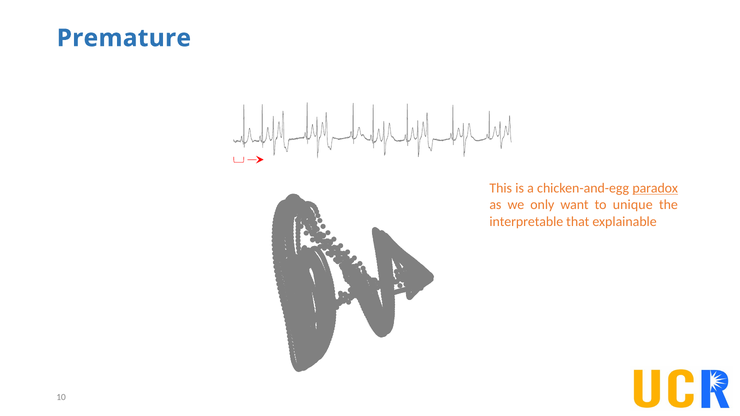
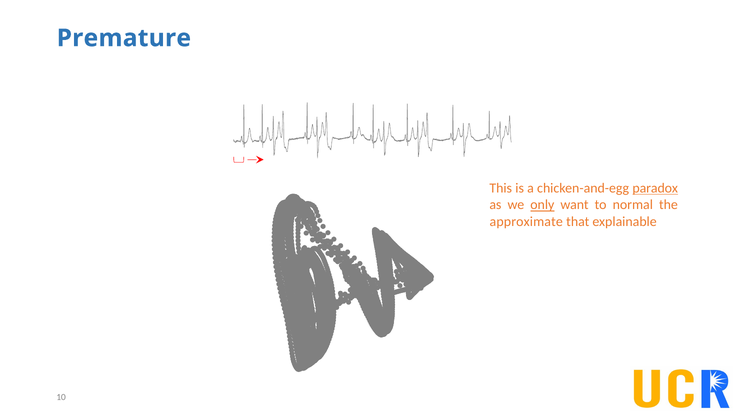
only underline: none -> present (542, 205)
unique: unique -> normal (633, 205)
interpretable: interpretable -> approximate (526, 222)
